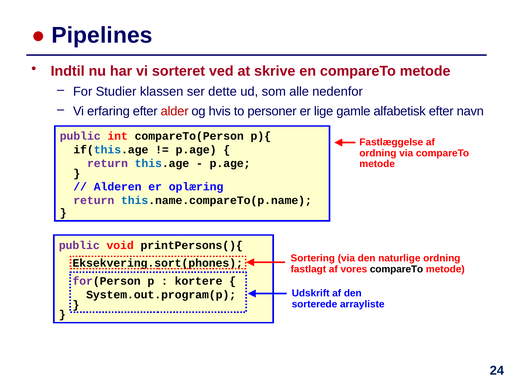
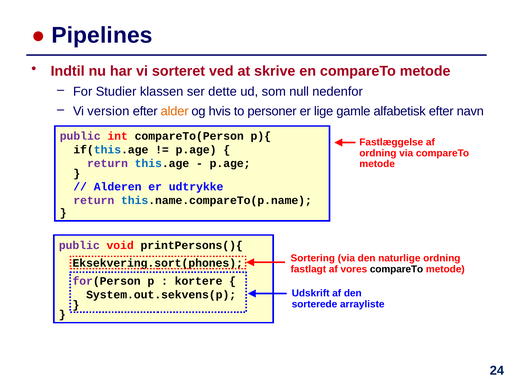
alle: alle -> null (299, 92)
erfaring: erfaring -> version (108, 111)
alder colour: red -> orange (175, 111)
oplæring: oplæring -> udtrykke (196, 187)
System.out.program(p: System.out.program(p -> System.out.sekvens(p (161, 295)
